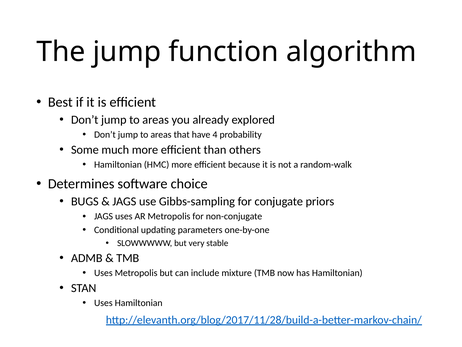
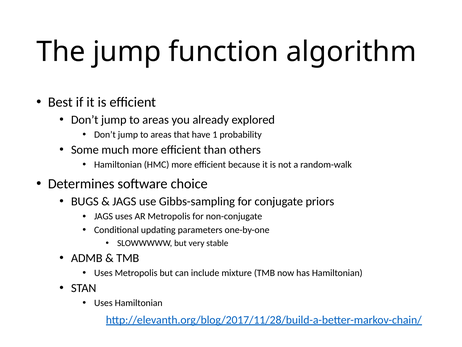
4: 4 -> 1 (215, 134)
